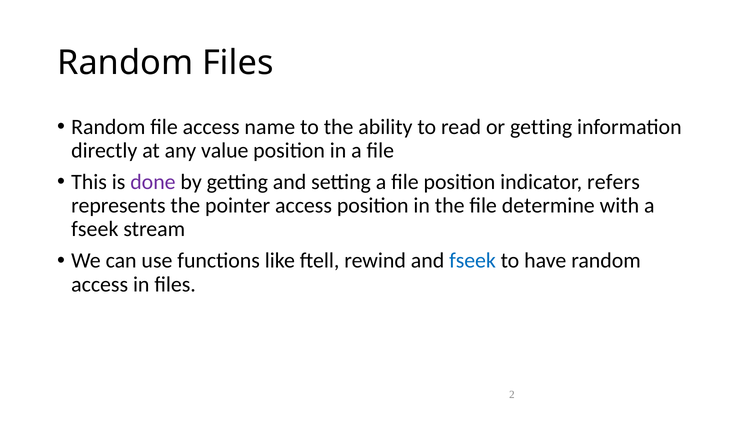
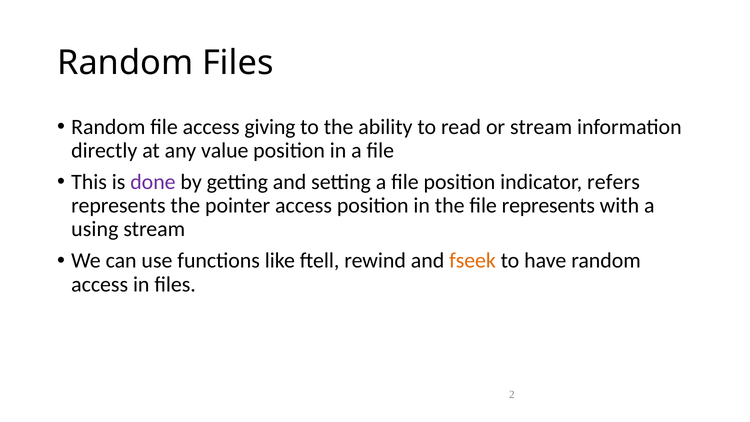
name: name -> giving (270, 127)
or getting: getting -> stream (541, 127)
file determine: determine -> represents (548, 206)
fseek: fseek -> using (95, 229)
fseek colour: blue -> orange (472, 261)
